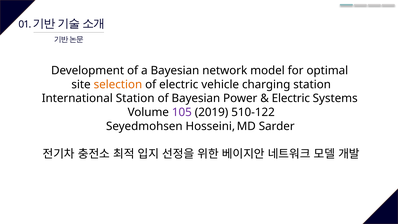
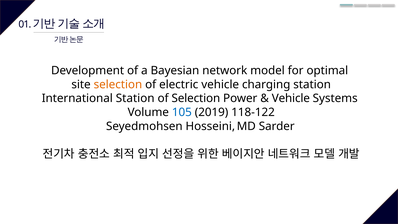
of Bayesian: Bayesian -> Selection (196, 98)
Electric: Electric -> Vehicle (291, 98)
105 colour: purple -> blue (182, 112)
510-122: 510-122 -> 118-122 (253, 112)
